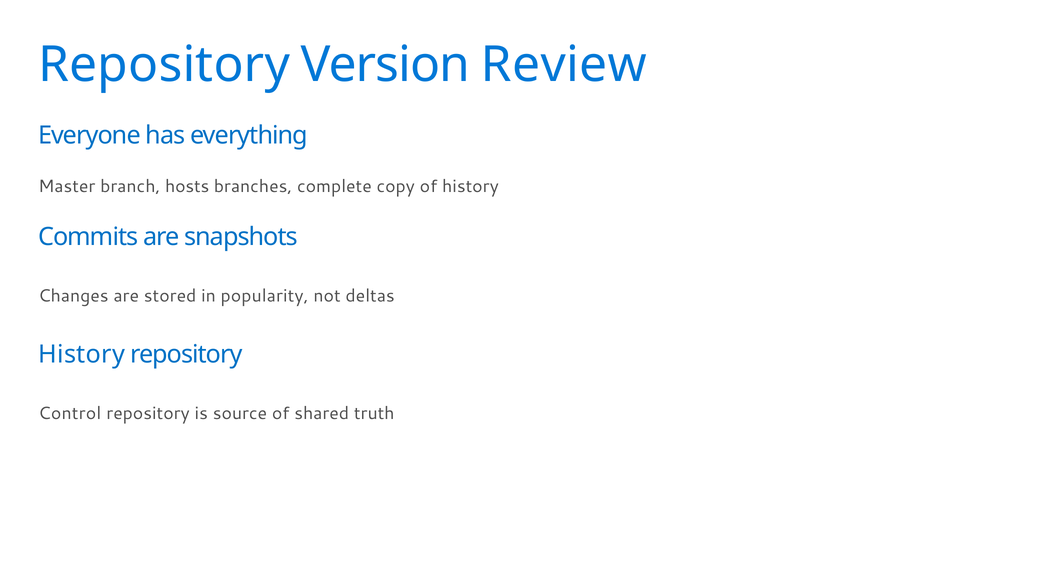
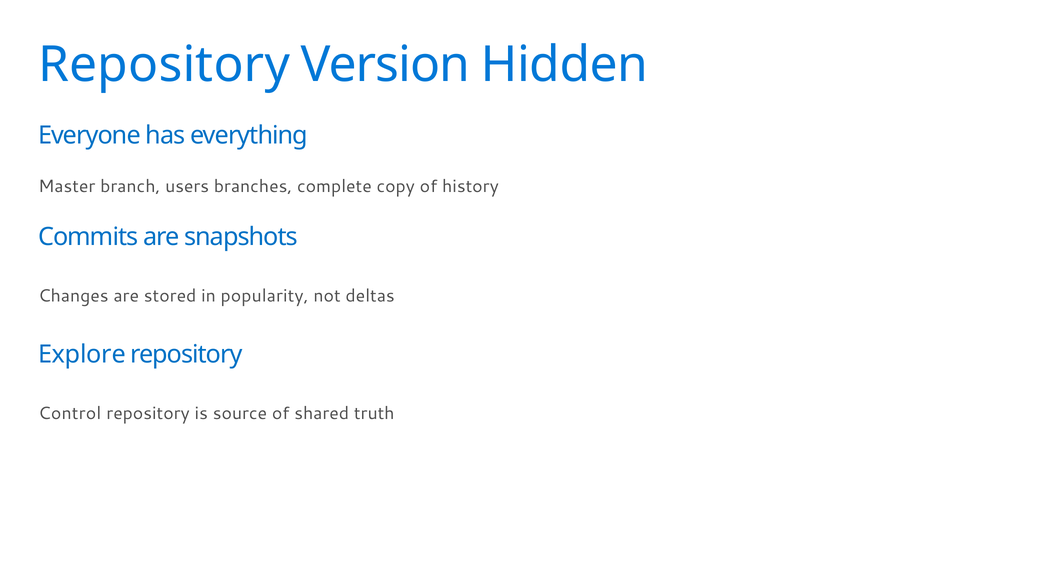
Review: Review -> Hidden (564, 65)
hosts: hosts -> users (187, 186)
History: History -> Explore (82, 354)
